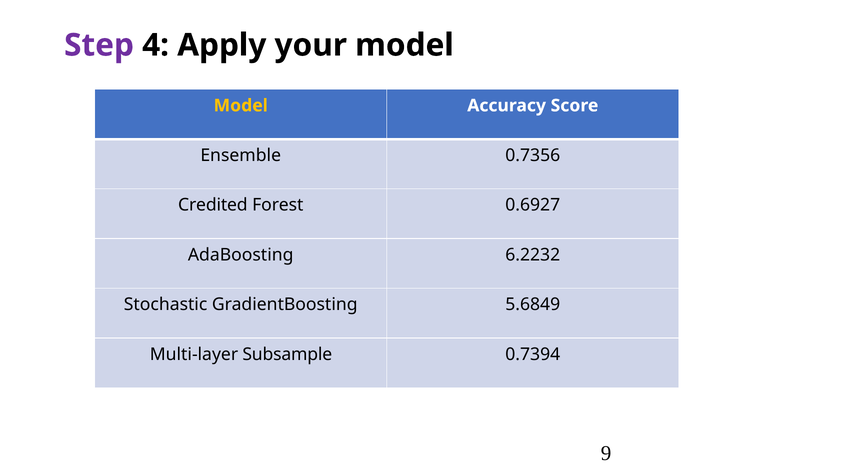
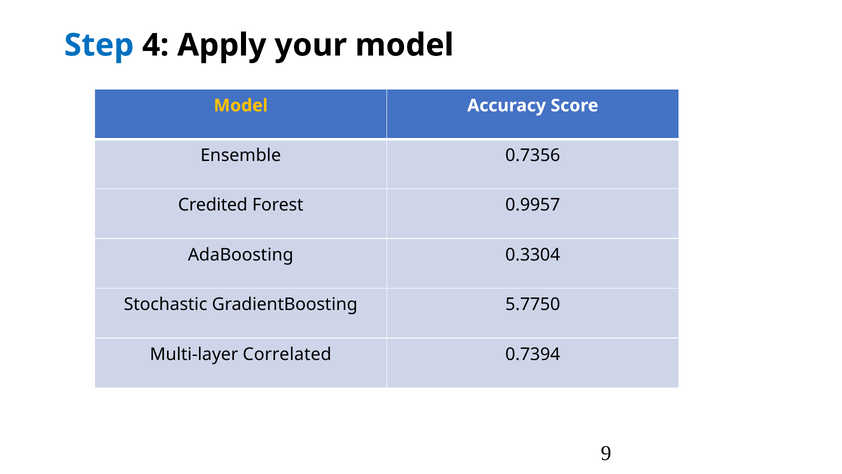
Step colour: purple -> blue (99, 45)
0.6927: 0.6927 -> 0.9957 (533, 205)
6.2232: 6.2232 -> 0.3304 (533, 255)
5.6849: 5.6849 -> 5.7750 (533, 304)
Subsample: Subsample -> Correlated (287, 354)
